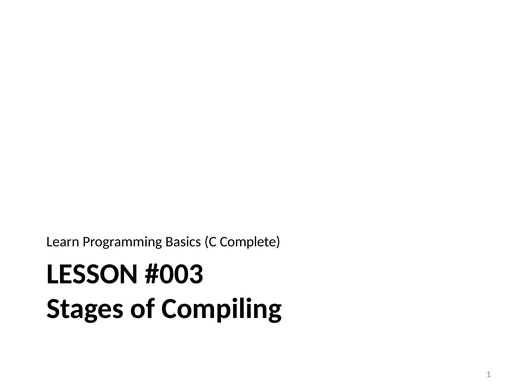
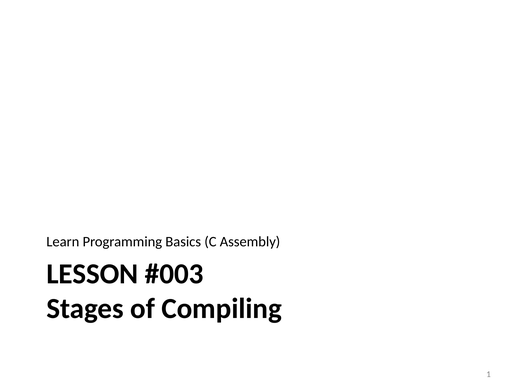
Complete: Complete -> Assembly (250, 241)
